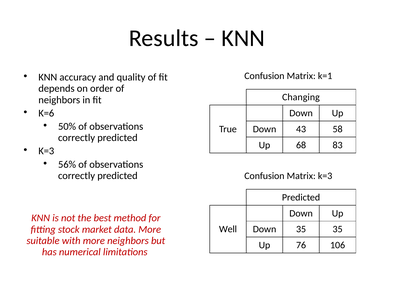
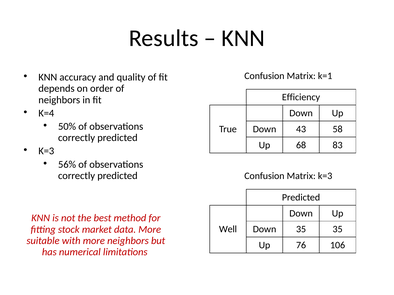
Changing: Changing -> Efficiency (301, 97)
K=6: K=6 -> K=4 (46, 113)
